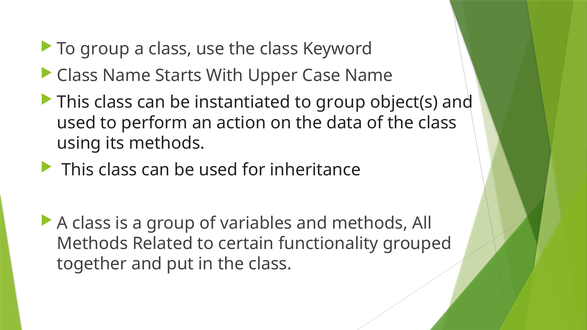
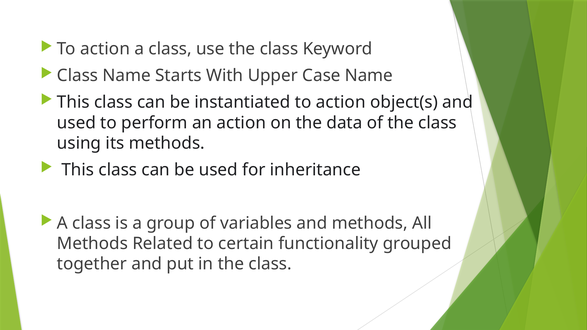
group: group -> action (105, 49)
instantiated to group: group -> action (341, 102)
